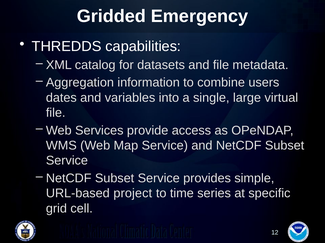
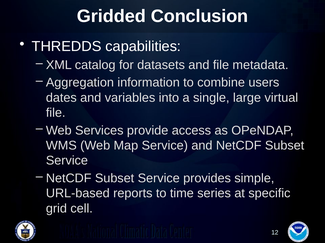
Emergency: Emergency -> Conclusion (200, 16)
project: project -> reports (133, 194)
